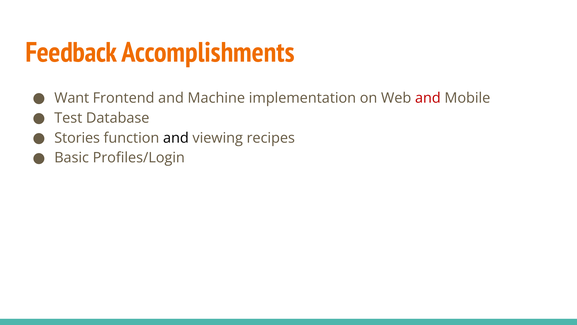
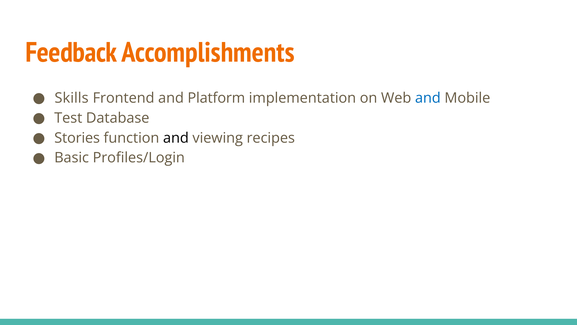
Want: Want -> Skills (72, 98)
Machine: Machine -> Platform (216, 98)
and colour: red -> blue (428, 98)
